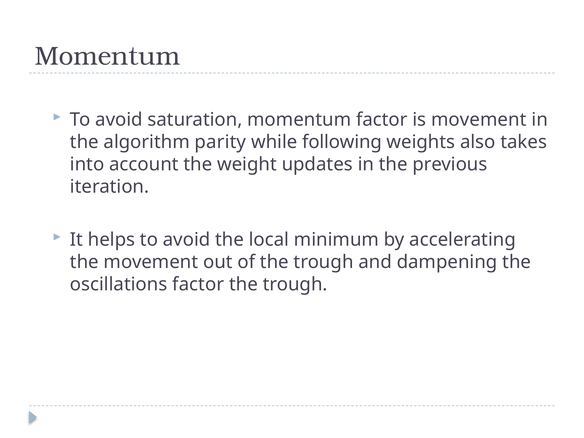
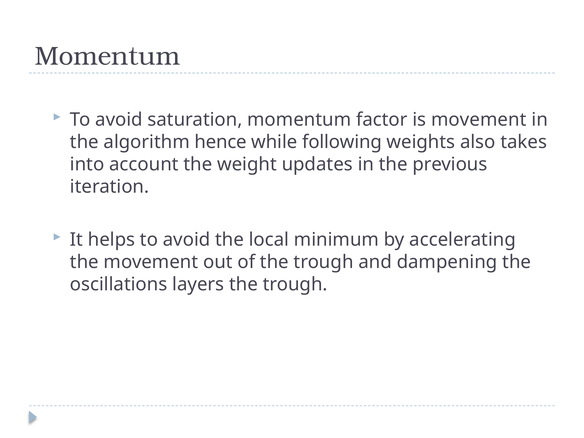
parity: parity -> hence (221, 142)
oscillations factor: factor -> layers (198, 284)
